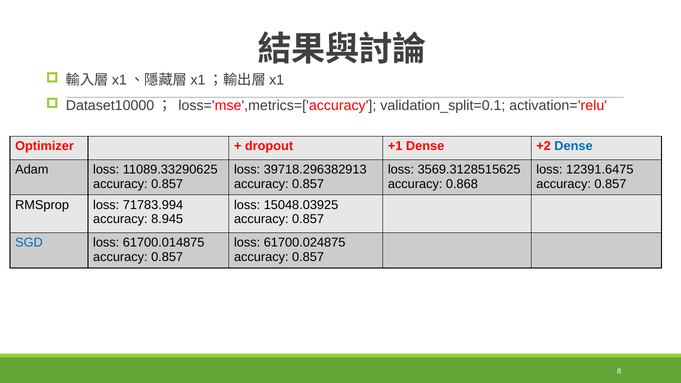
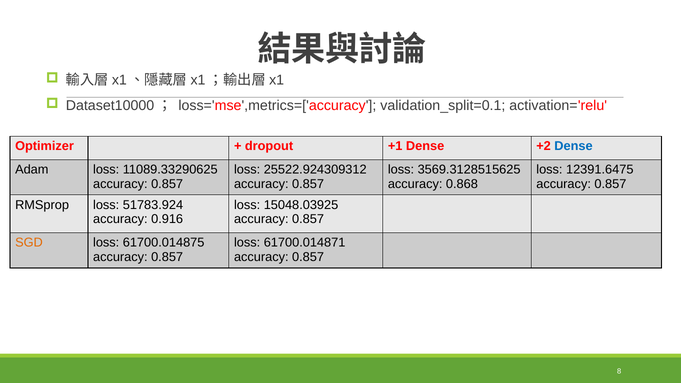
39718.296382913: 39718.296382913 -> 25522.924309312 (315, 170)
71783.994: 71783.994 -> 51783.924 (153, 205)
8.945: 8.945 -> 0.916 (167, 219)
SGD colour: blue -> orange (29, 243)
61700.024875: 61700.024875 -> 61700.014871 (305, 243)
